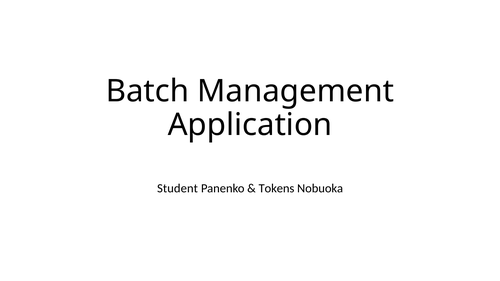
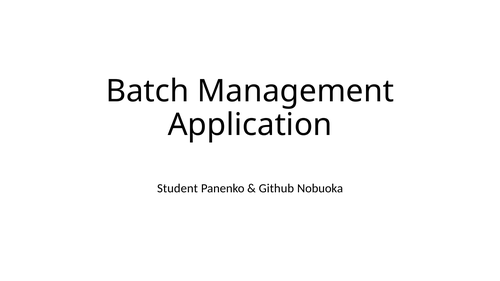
Tokens: Tokens -> Github (276, 188)
